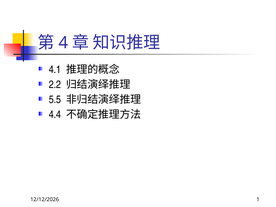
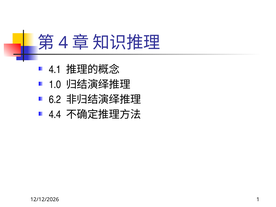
2.2: 2.2 -> 1.0 (55, 85)
5.5: 5.5 -> 6.2 (55, 100)
